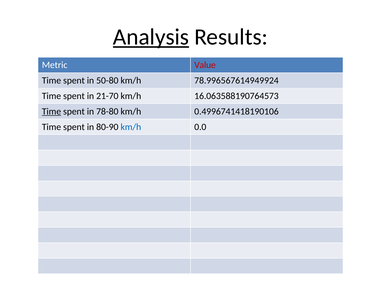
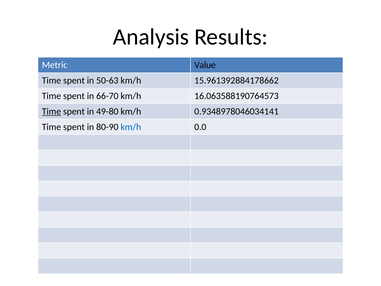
Analysis underline: present -> none (151, 37)
Value colour: red -> black (205, 65)
50-80: 50-80 -> 50-63 (107, 80)
78.996567614949924: 78.996567614949924 -> 15.961392884178662 (236, 80)
21-70: 21-70 -> 66-70 (107, 96)
78-80: 78-80 -> 49-80 (107, 111)
0.4996741418190106: 0.4996741418190106 -> 0.9348978046034141 (236, 111)
